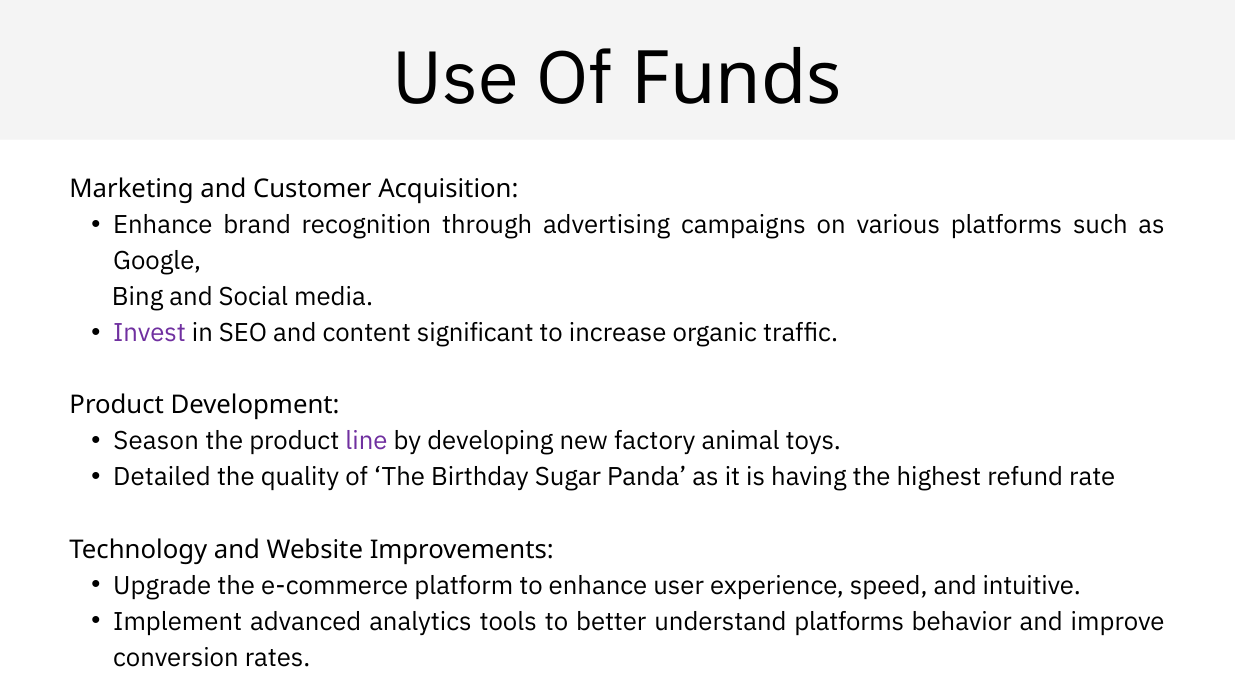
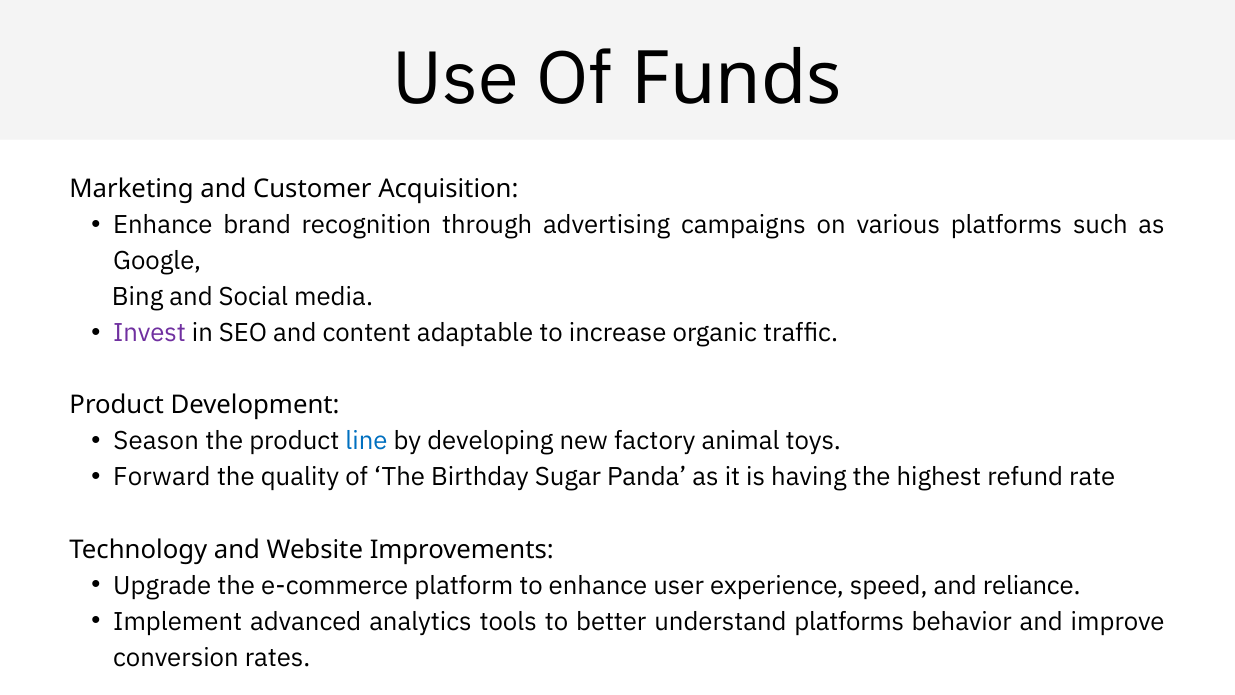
significant: significant -> adaptable (475, 333)
line colour: purple -> blue (366, 441)
Detailed: Detailed -> Forward (162, 477)
intuitive: intuitive -> reliance (1032, 585)
